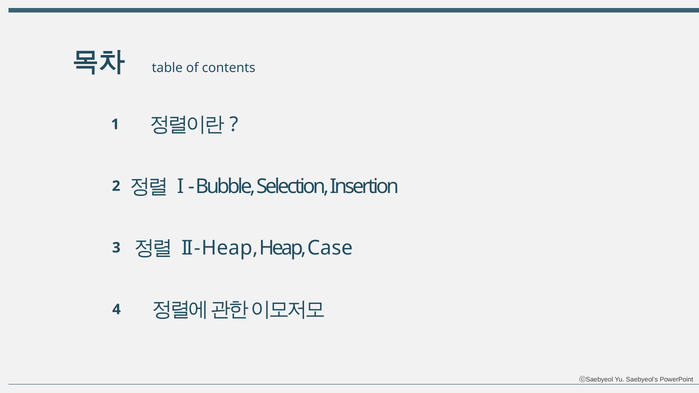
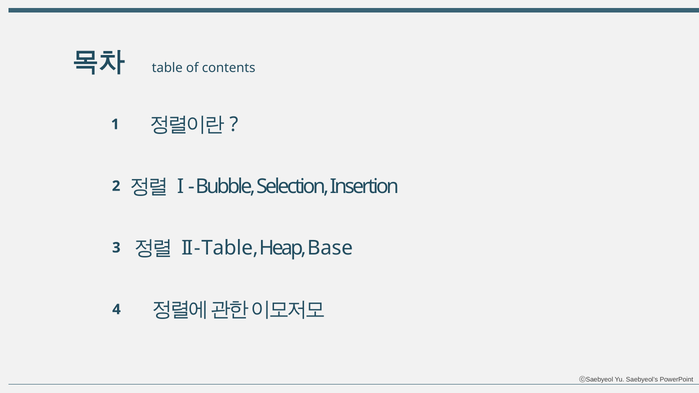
Heap: Heap -> Table (230, 248)
Case: Case -> Base (330, 248)
